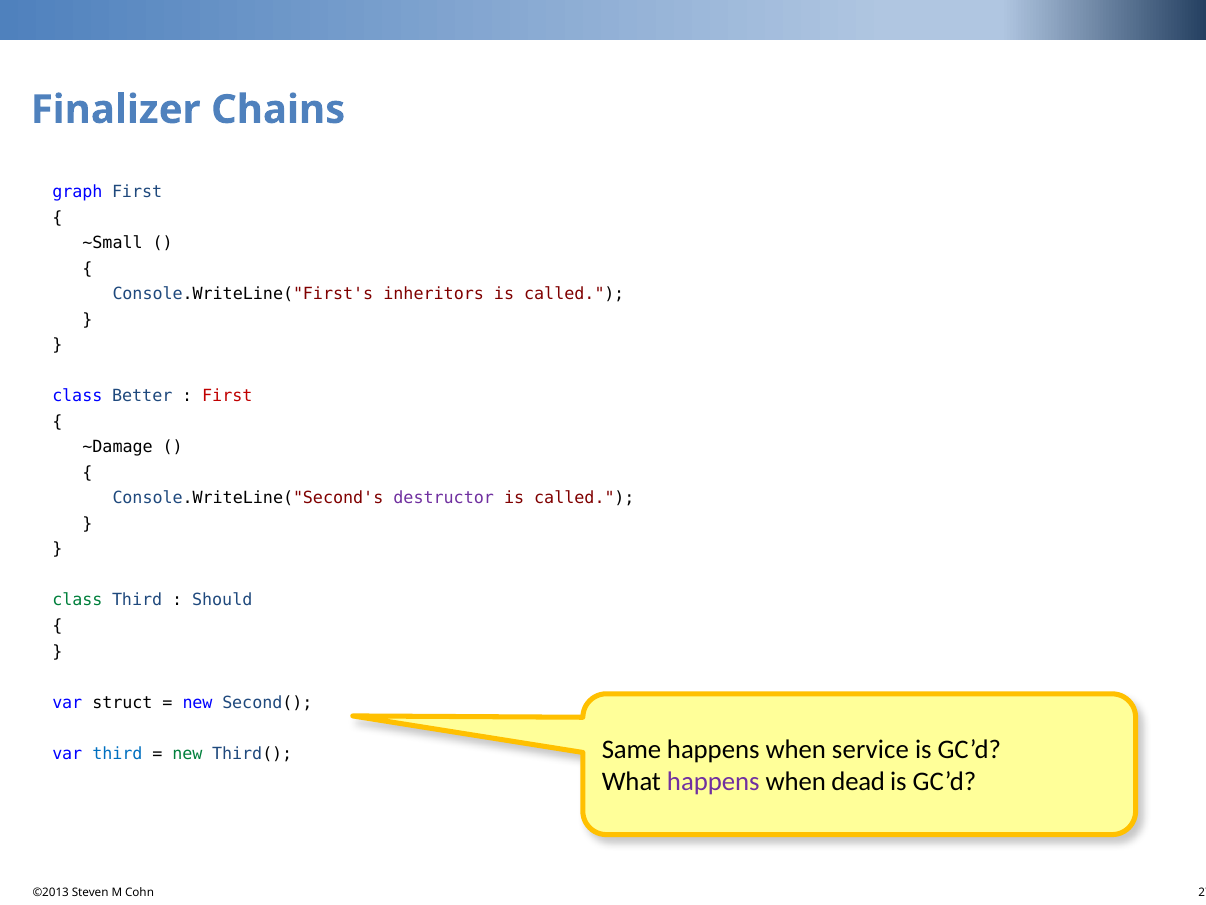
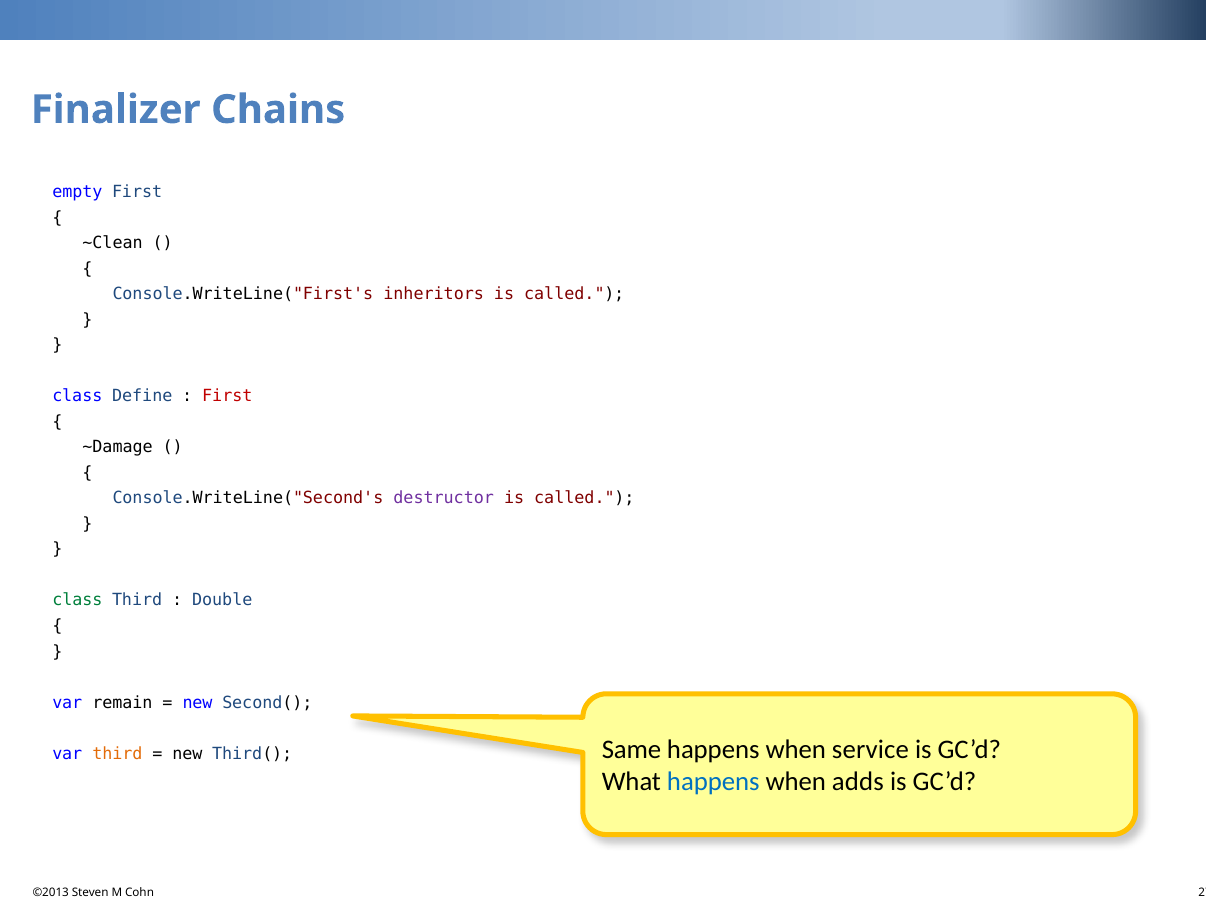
graph: graph -> empty (77, 192)
~Small: ~Small -> ~Clean (113, 243)
Better: Better -> Define (142, 396)
Should: Should -> Double (222, 600)
struct: struct -> remain (122, 702)
third colour: blue -> orange (117, 753)
new colour: green -> black (187, 753)
happens colour: purple -> blue (713, 782)
dead: dead -> adds (858, 782)
